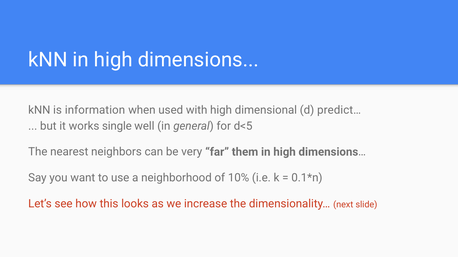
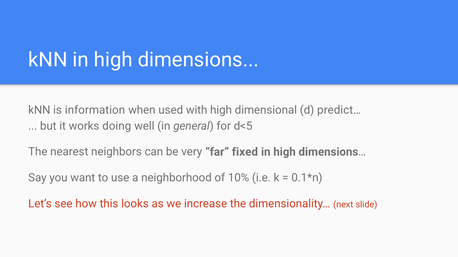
single: single -> doing (117, 126)
them: them -> fixed (245, 152)
